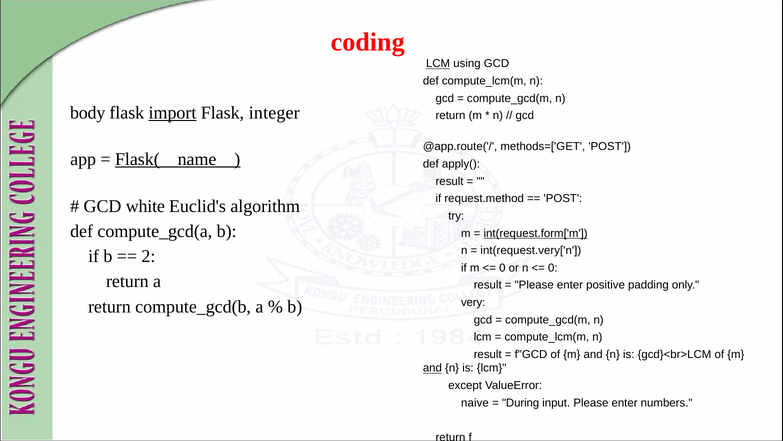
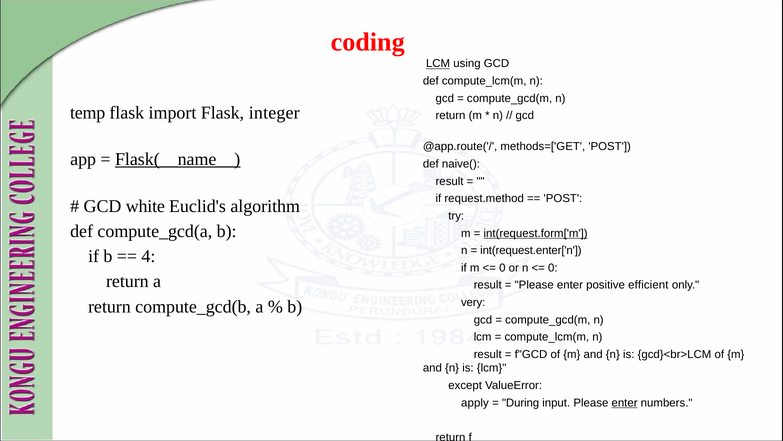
body: body -> temp (88, 113)
import underline: present -> none (173, 113)
apply(: apply( -> naive( (461, 164)
int(request.very['n: int(request.very['n -> int(request.enter['n (531, 250)
2: 2 -> 4 (148, 256)
padding: padding -> efficient (648, 285)
and underline: present -> none (432, 368)
naive: naive -> apply (475, 402)
enter underline: none -> present (625, 402)
